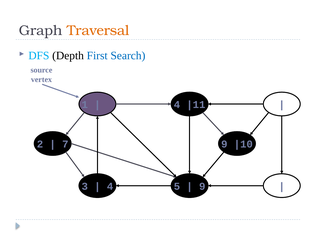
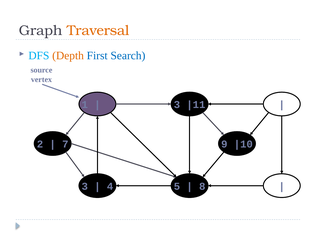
Depth colour: black -> orange (68, 56)
4: 4 -> 3 (177, 105)
9: 9 -> 8 (202, 186)
